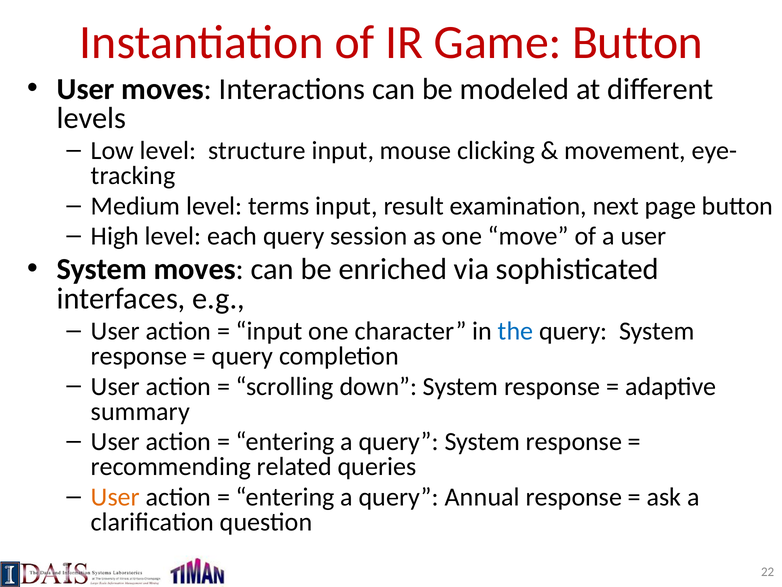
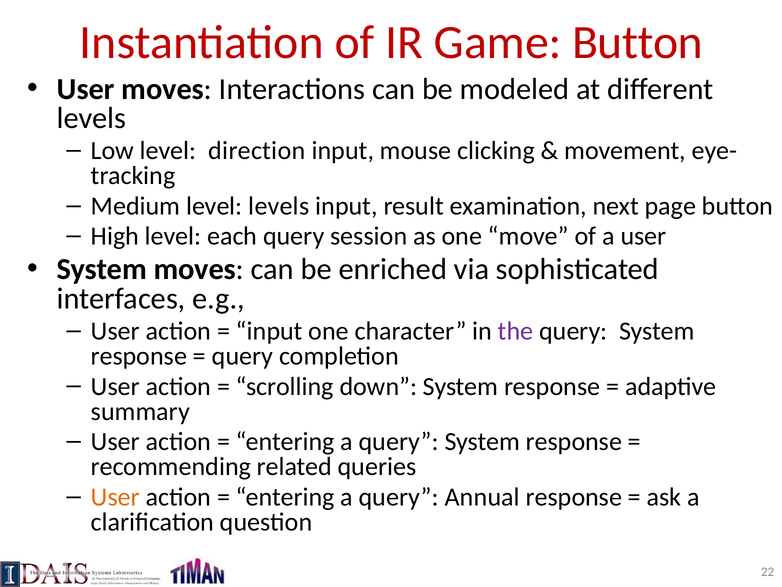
structure: structure -> direction (257, 151)
level terms: terms -> levels (279, 206)
the colour: blue -> purple (516, 331)
